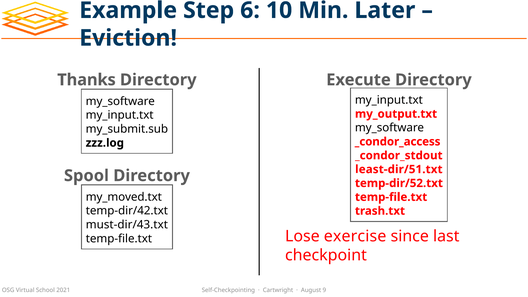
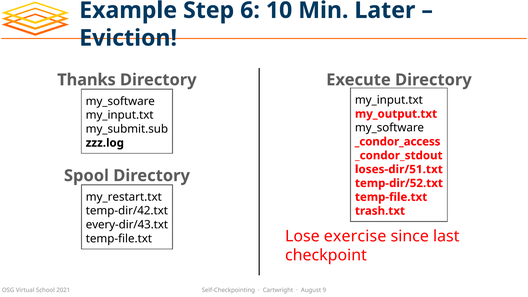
least-dir/51.txt: least-dir/51.txt -> loses-dir/51.txt (399, 169)
my_moved.txt: my_moved.txt -> my_restart.txt (124, 197)
must-dir/43.txt: must-dir/43.txt -> every-dir/43.txt (127, 225)
